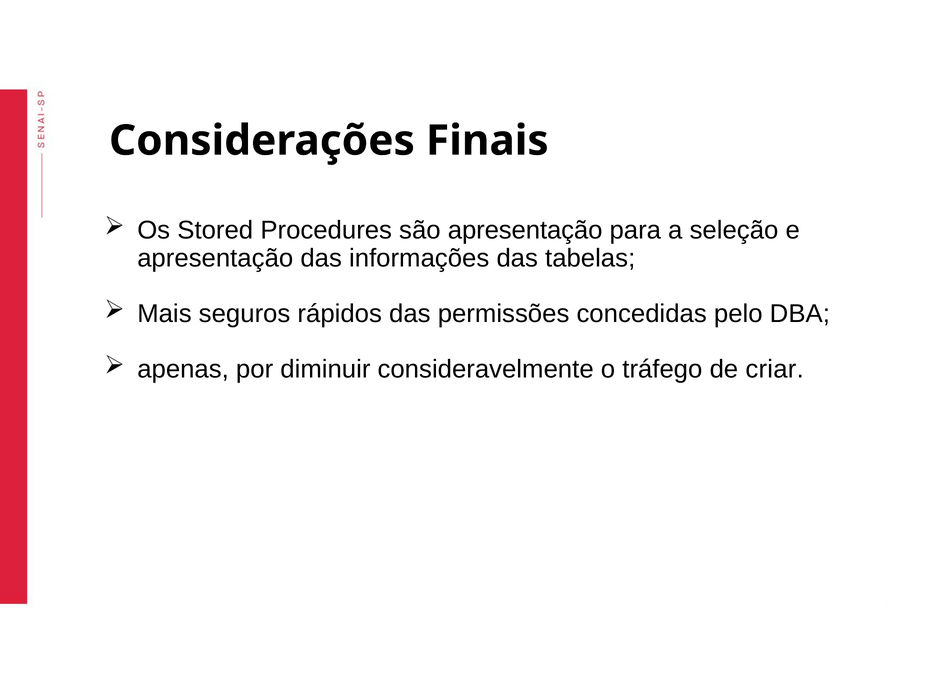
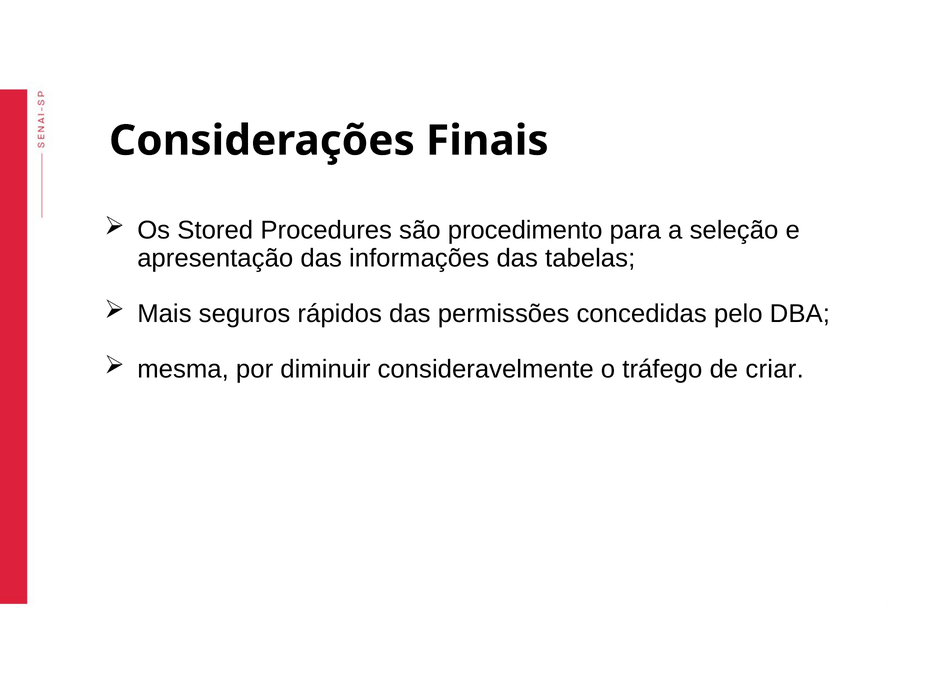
são apresentação: apresentação -> procedimento (525, 230)
apenas: apenas -> mesma (183, 369)
